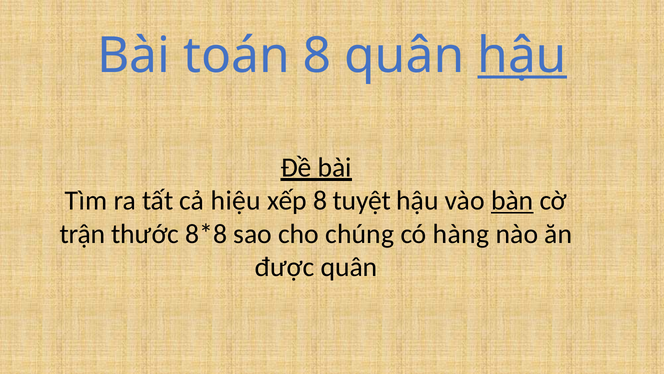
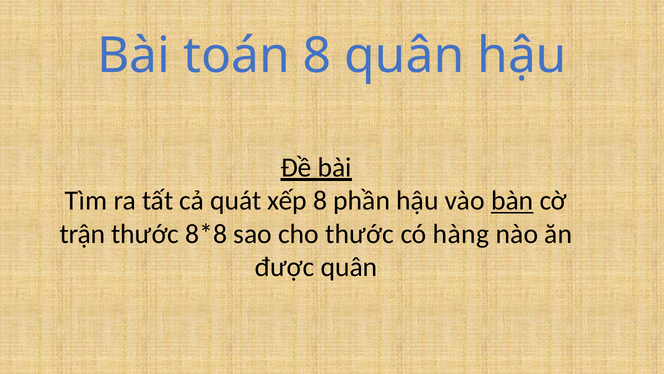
hậu underline: present -> none (522, 56)
hiệu: hiệu -> quát (236, 201)
tuyệt: tuyệt -> phần (362, 201)
cho chúng: chúng -> thước (360, 234)
